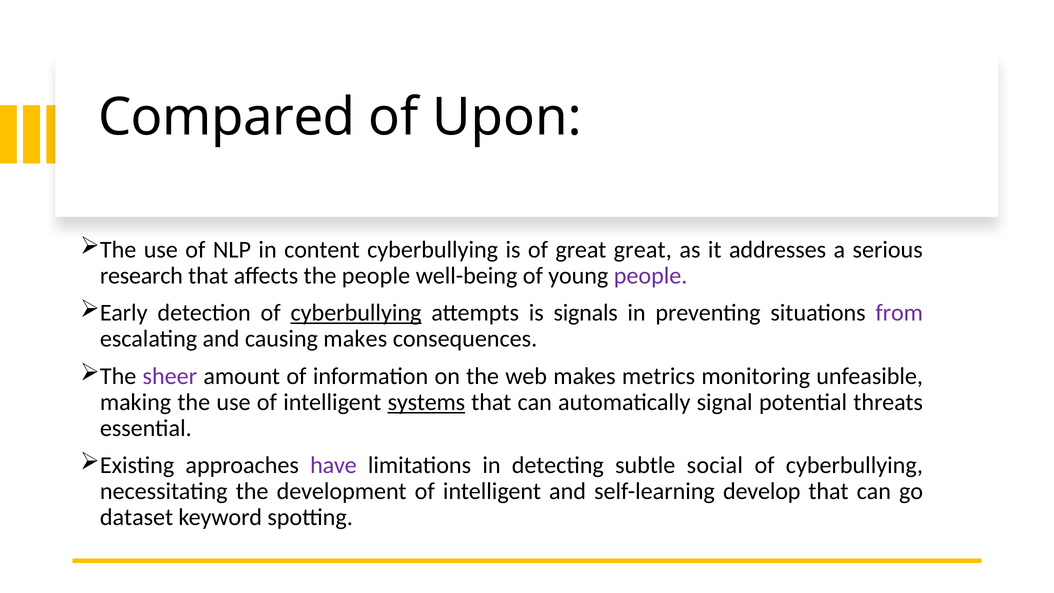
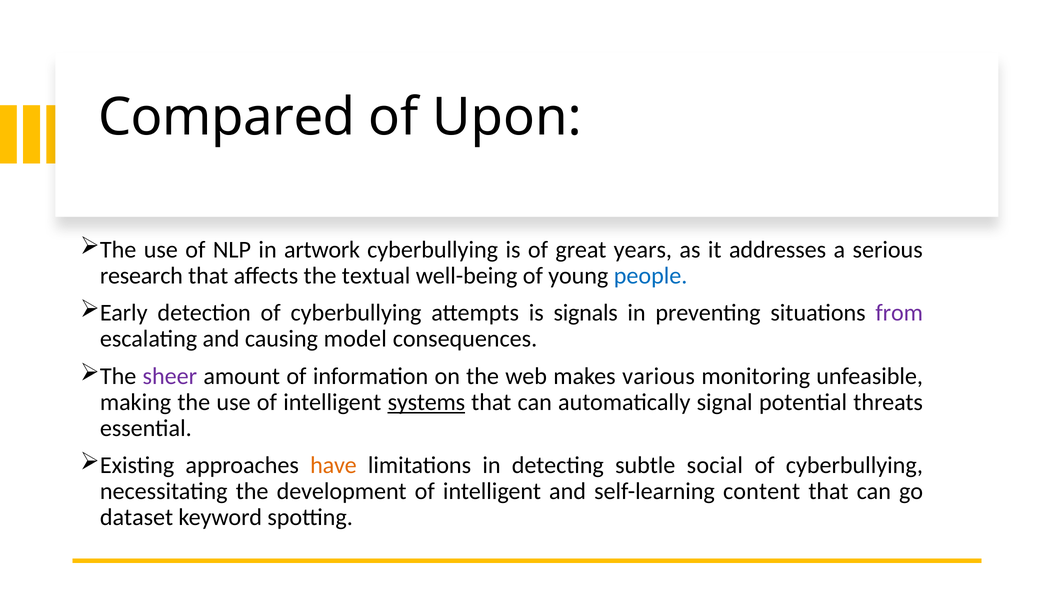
content: content -> artwork (322, 250)
great great: great -> years (643, 250)
the people: people -> textual (376, 276)
people colour: purple -> blue (651, 276)
cyberbullying underline: present -> none (356, 313)
causing makes: makes -> model (355, 339)
metrics: metrics -> various (658, 376)
have colour: purple -> orange (333, 465)
develop: develop -> content (762, 491)
